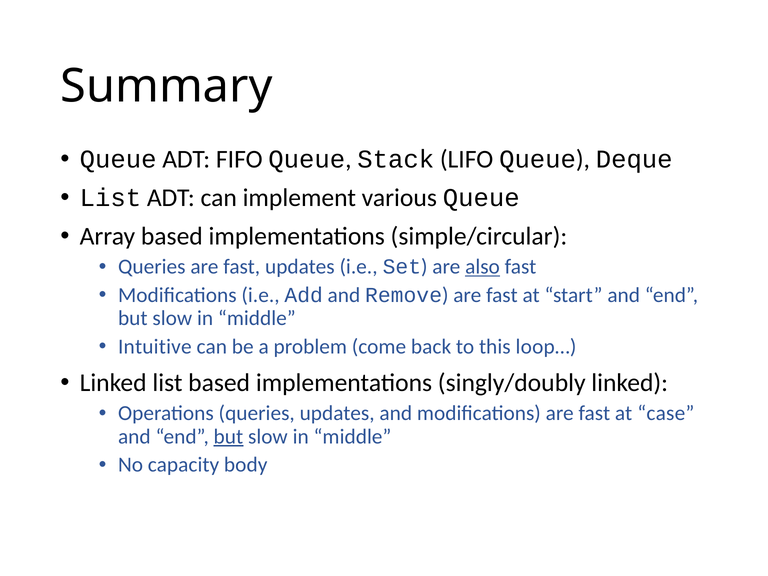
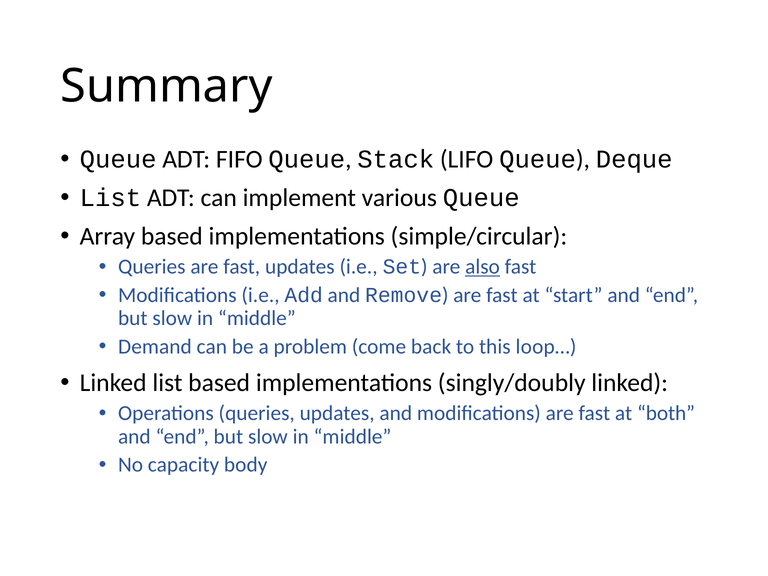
Intuitive: Intuitive -> Demand (155, 347)
case: case -> both (666, 413)
but underline: present -> none (228, 436)
